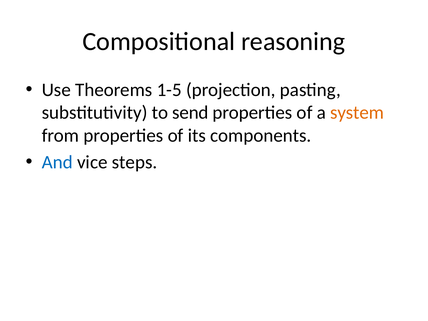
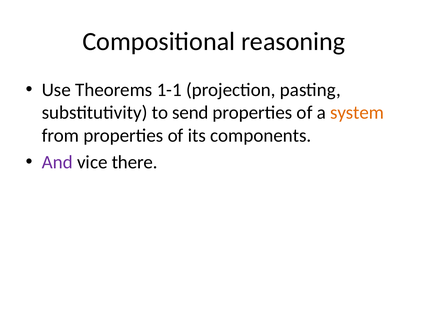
1-5: 1-5 -> 1-1 (169, 90)
And colour: blue -> purple (57, 162)
steps: steps -> there (135, 162)
